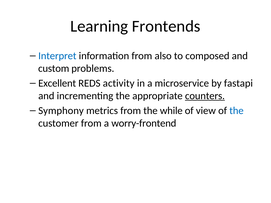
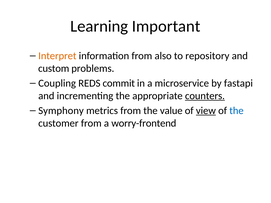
Frontends: Frontends -> Important (166, 26)
Interpret colour: blue -> orange (57, 56)
composed: composed -> repository (207, 56)
Excellent: Excellent -> Coupling (57, 83)
activity: activity -> commit (119, 83)
while: while -> value (171, 111)
view underline: none -> present (206, 111)
